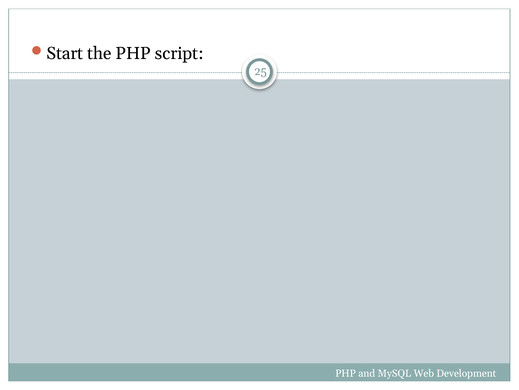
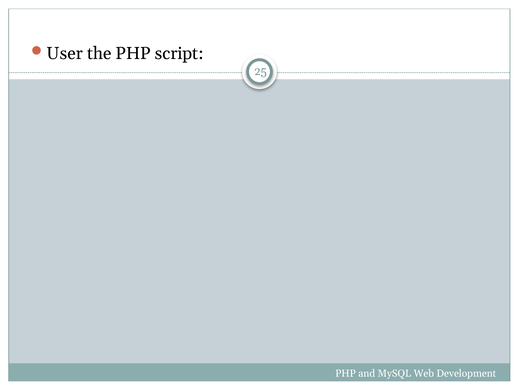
Start: Start -> User (65, 53)
